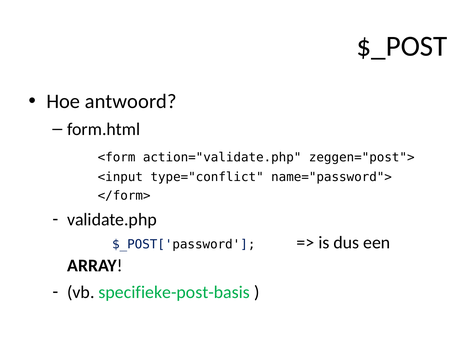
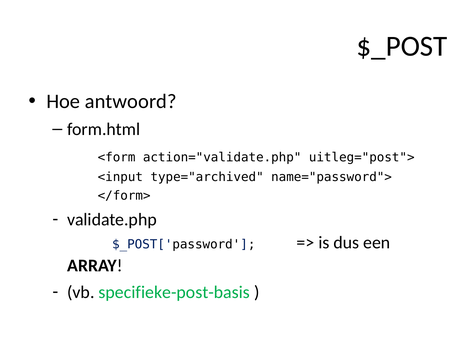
zeggen="post">: zeggen="post"> -> uitleg="post"> (362, 157)
type="conflict: type="conflict -> type="archived (207, 177)
